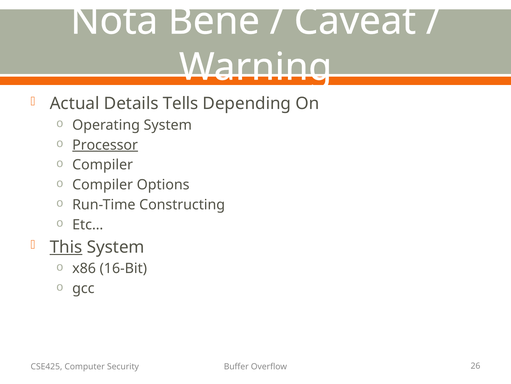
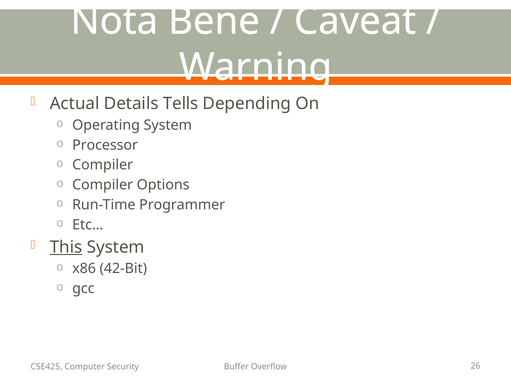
Processor underline: present -> none (105, 145)
Constructing: Constructing -> Programmer (182, 204)
16-Bit: 16-Bit -> 42-Bit (123, 268)
